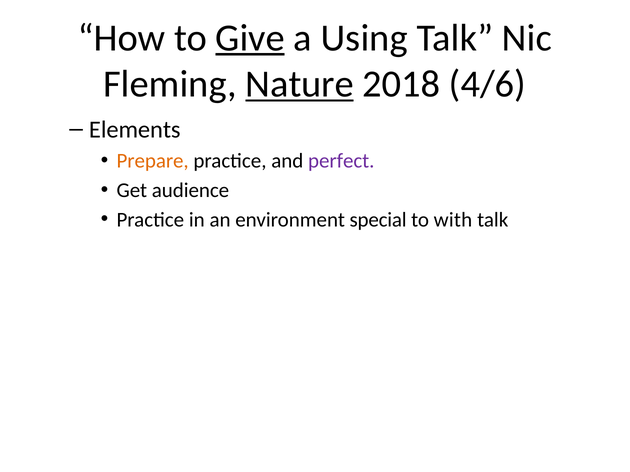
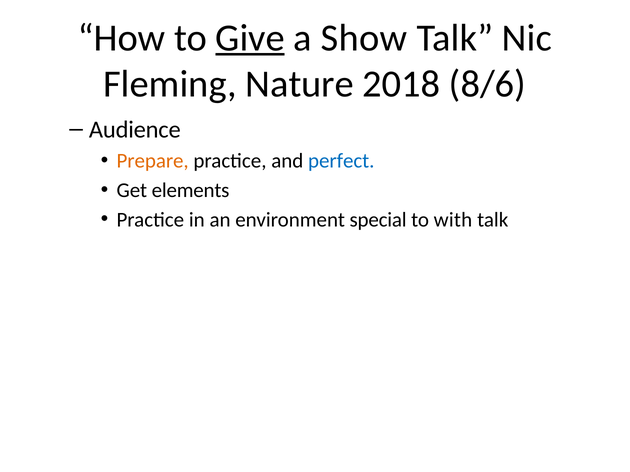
Using: Using -> Show (364, 38)
Nature underline: present -> none (300, 84)
4/6: 4/6 -> 8/6 (488, 84)
Elements: Elements -> Audience (135, 130)
perfect colour: purple -> blue (341, 161)
audience: audience -> elements (191, 190)
